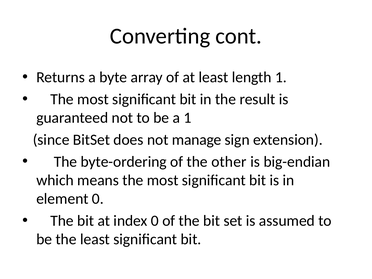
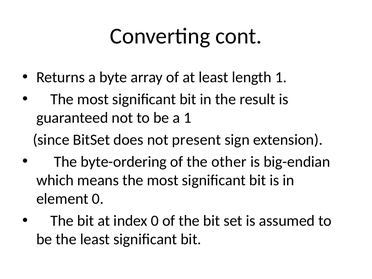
manage: manage -> present (196, 140)
